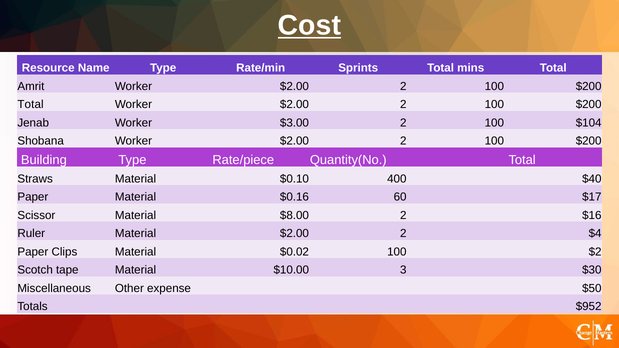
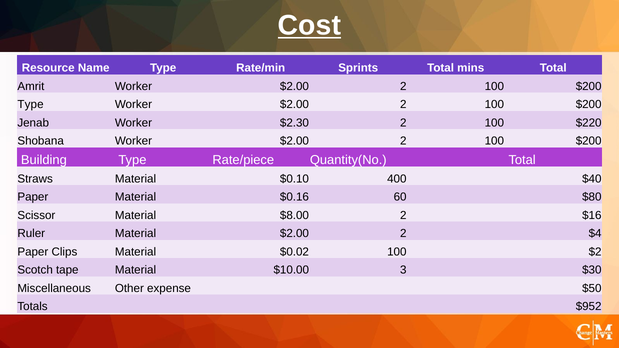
Total: Total -> Type (31, 105)
$3.00: $3.00 -> $2.30 (294, 123)
$104: $104 -> $220 (589, 123)
$17: $17 -> $80 (592, 197)
